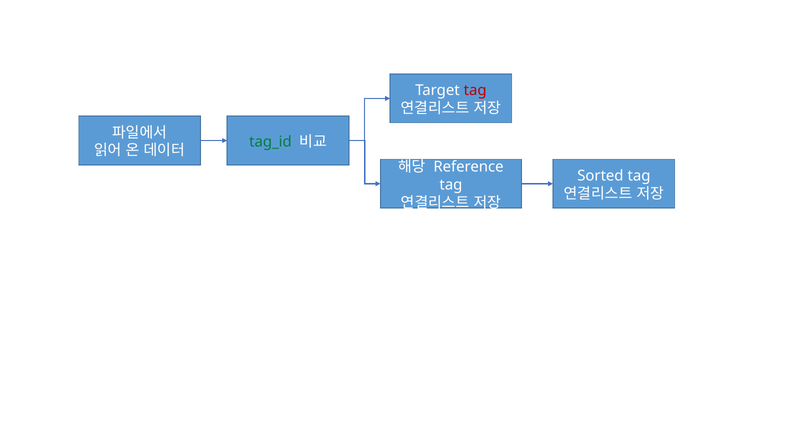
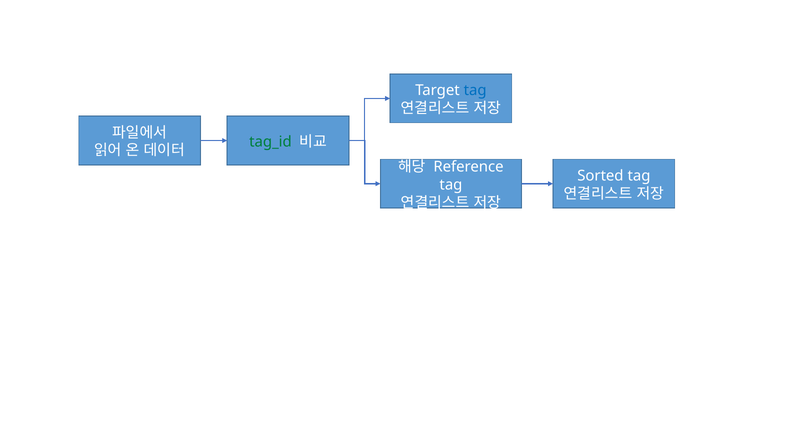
tag colour: red -> blue (475, 90)
